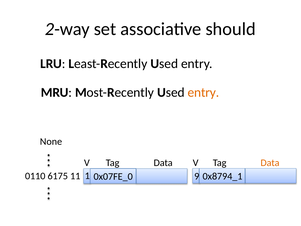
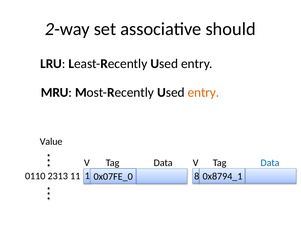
None: None -> Value (51, 141)
Data colour: orange -> blue (270, 163)
9: 9 -> 8 (197, 176)
6175: 6175 -> 2313 (58, 176)
